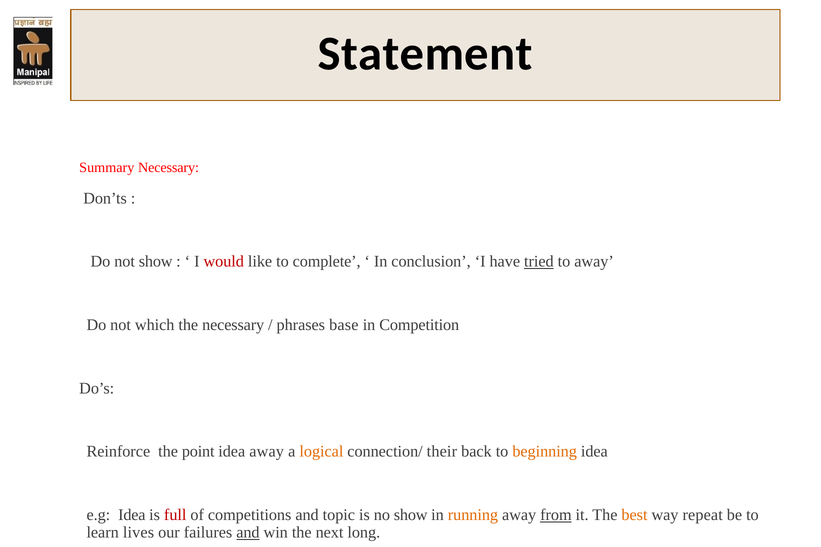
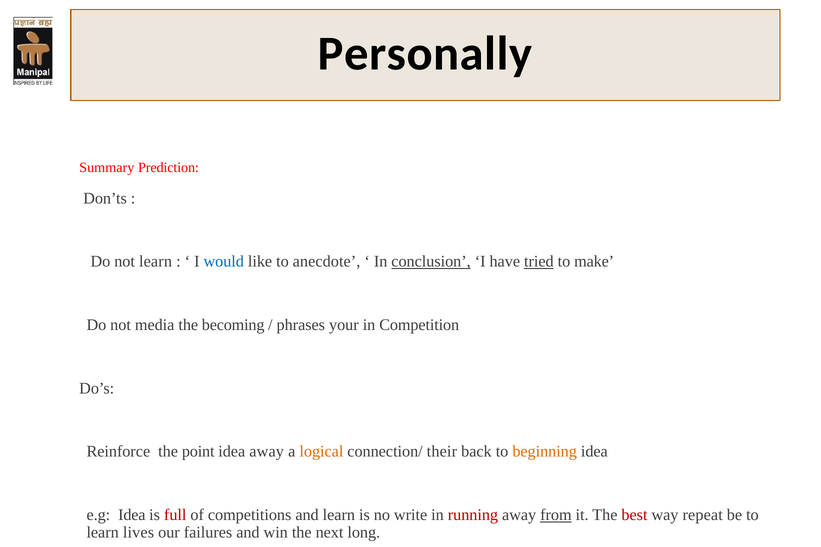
Statement: Statement -> Personally (425, 54)
Summary Necessary: Necessary -> Prediction (168, 168)
not show: show -> learn (155, 262)
would colour: red -> blue (224, 262)
complete: complete -> anecdote (327, 262)
conclusion underline: none -> present (431, 262)
to away: away -> make (594, 262)
which: which -> media (155, 325)
the necessary: necessary -> becoming (233, 325)
base: base -> your (344, 325)
and topic: topic -> learn (339, 515)
no show: show -> write (411, 515)
running colour: orange -> red (473, 515)
best colour: orange -> red (634, 515)
and underline: present -> none (248, 533)
